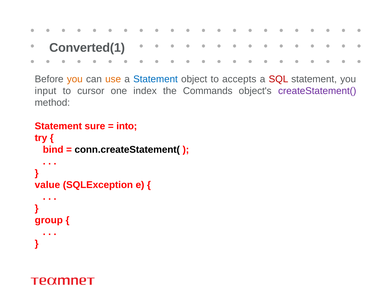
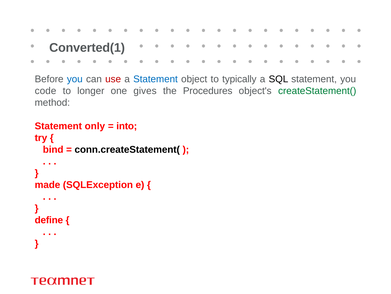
you colour: orange -> blue (75, 79)
use colour: orange -> red (113, 79)
accepts: accepts -> typically (239, 79)
SQL colour: red -> black (278, 79)
input: input -> code (46, 91)
cursor: cursor -> longer (91, 91)
index: index -> gives (145, 91)
Commands: Commands -> Procedures (208, 91)
createStatement( colour: purple -> green (317, 91)
sure: sure -> only (95, 126)
value: value -> made (47, 184)
group: group -> define (49, 220)
